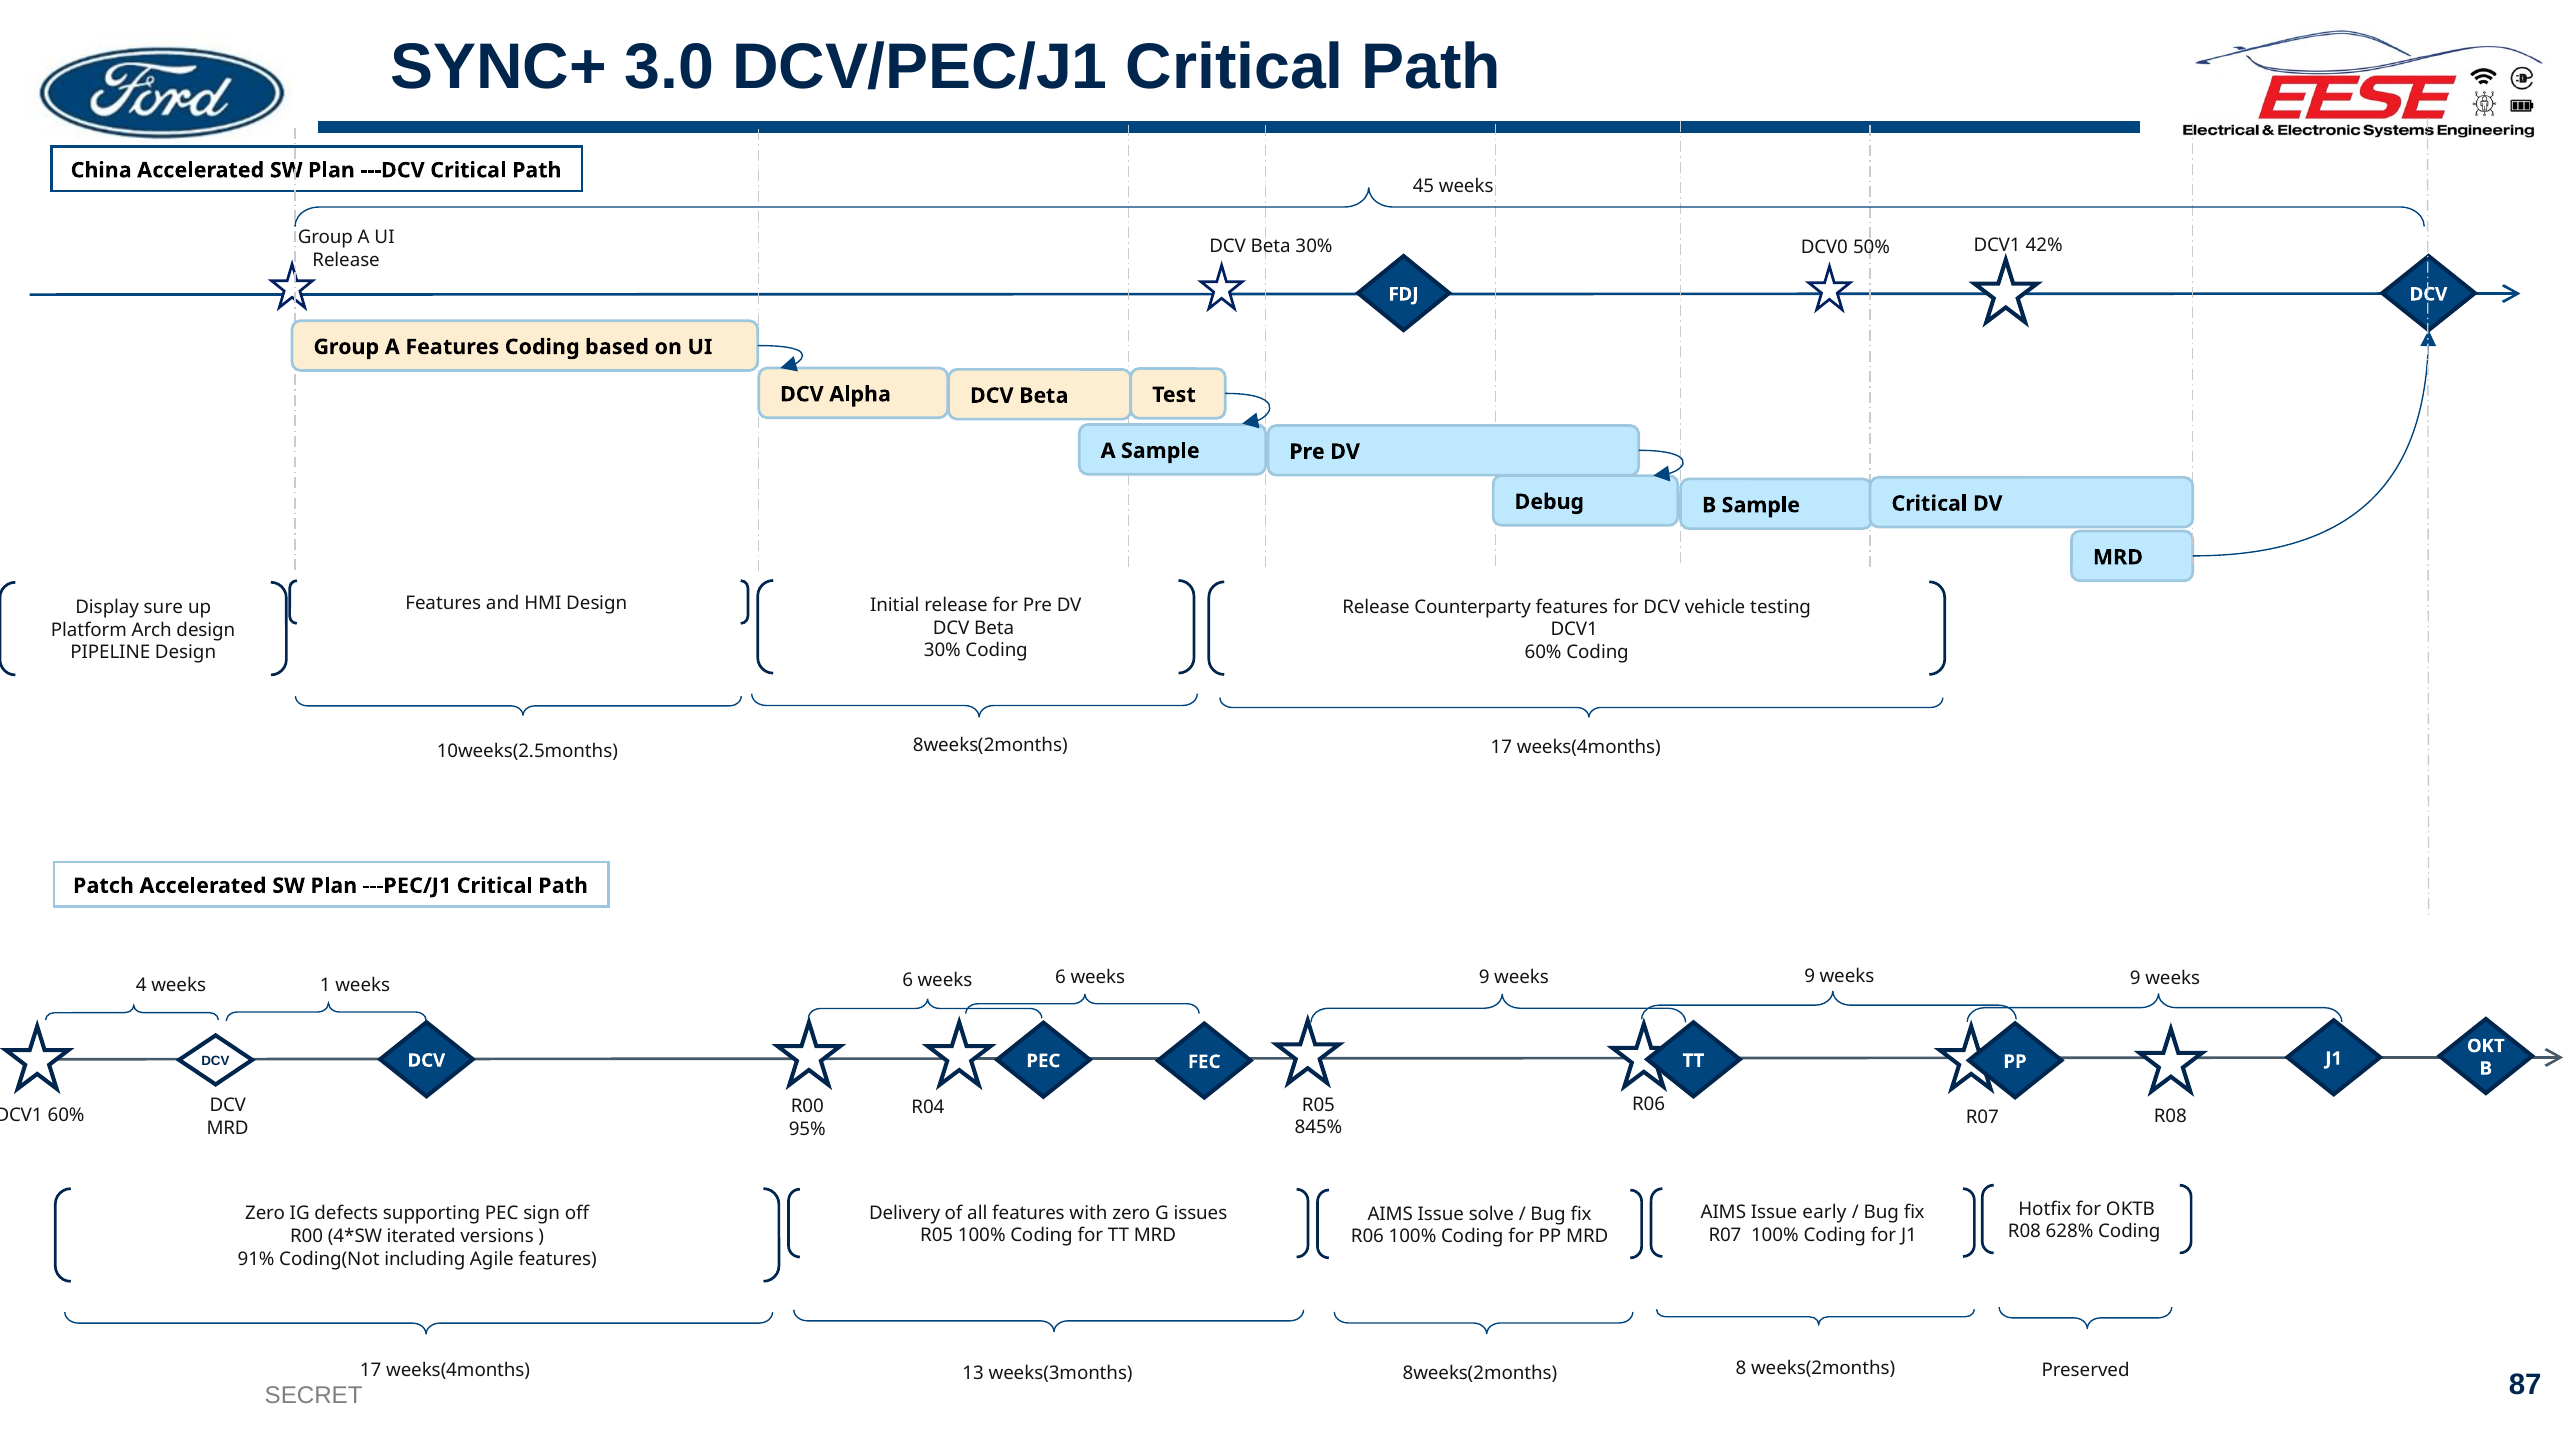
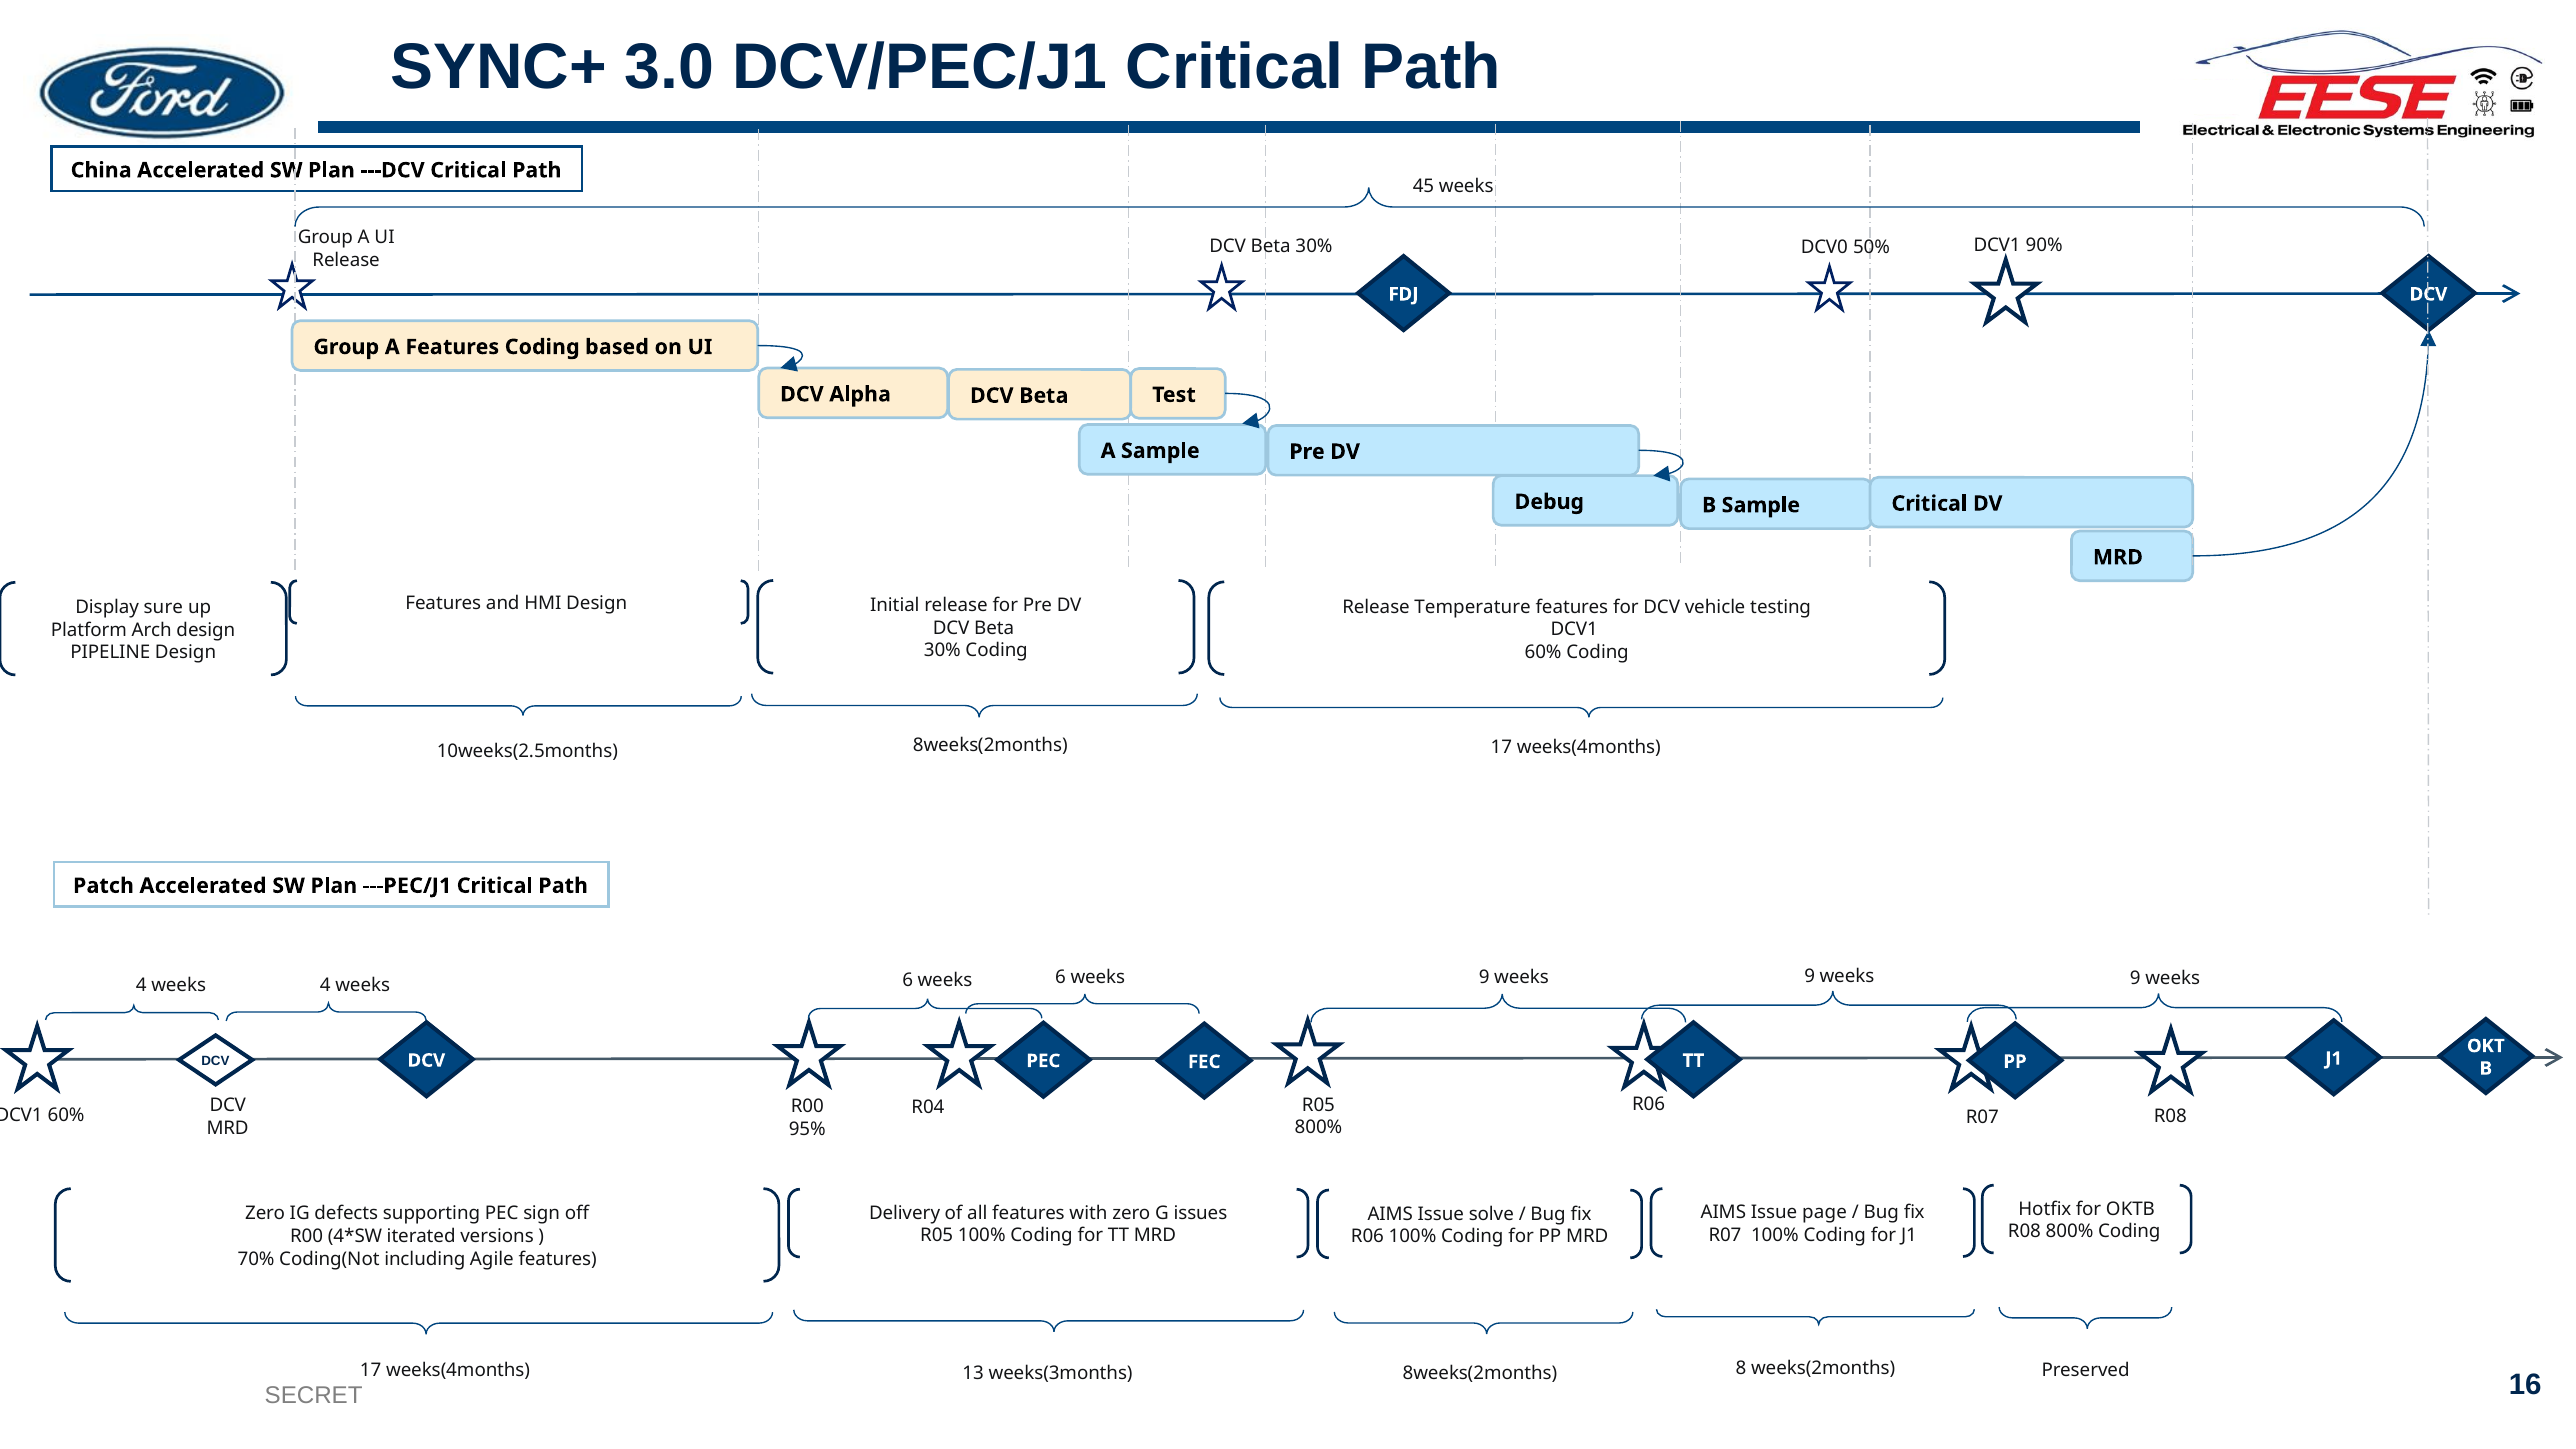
42%: 42% -> 90% (2044, 245)
Counterparty: Counterparty -> Temperature (1473, 607)
weeks 1: 1 -> 4 (325, 985)
845%: 845% -> 800% (1319, 1128)
early: early -> page (1825, 1213)
R08 628%: 628% -> 800% (2070, 1232)
91%: 91% -> 70% (256, 1259)
87: 87 -> 16 (2525, 1384)
